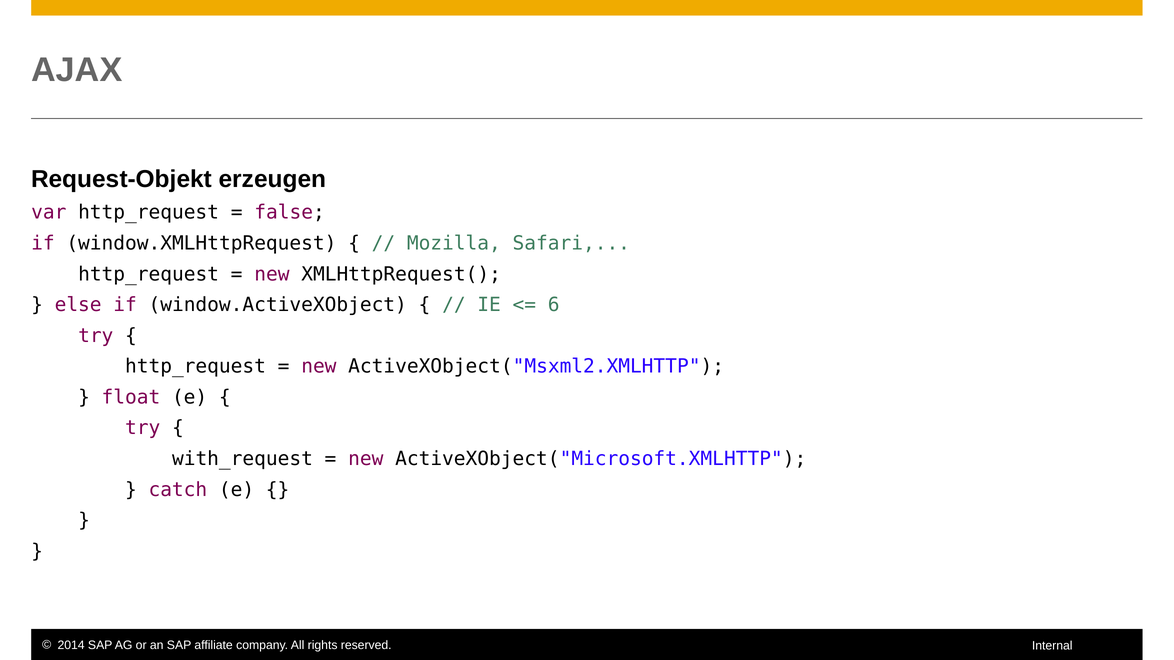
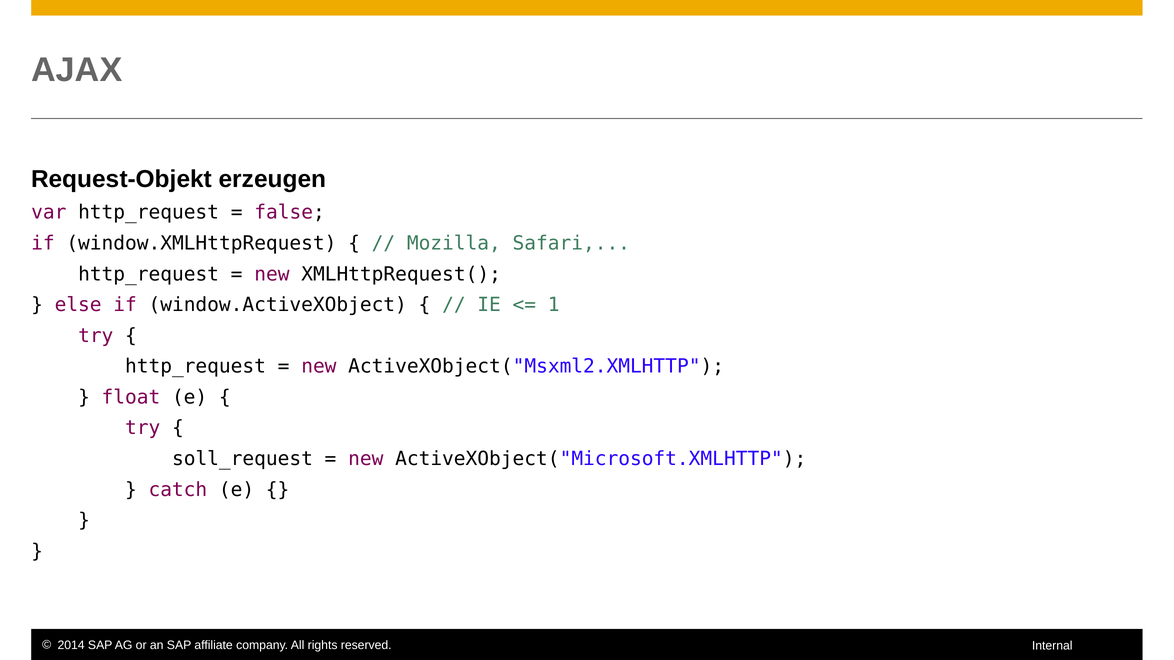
6: 6 -> 1 (554, 305)
with_request: with_request -> soll_request (242, 459)
